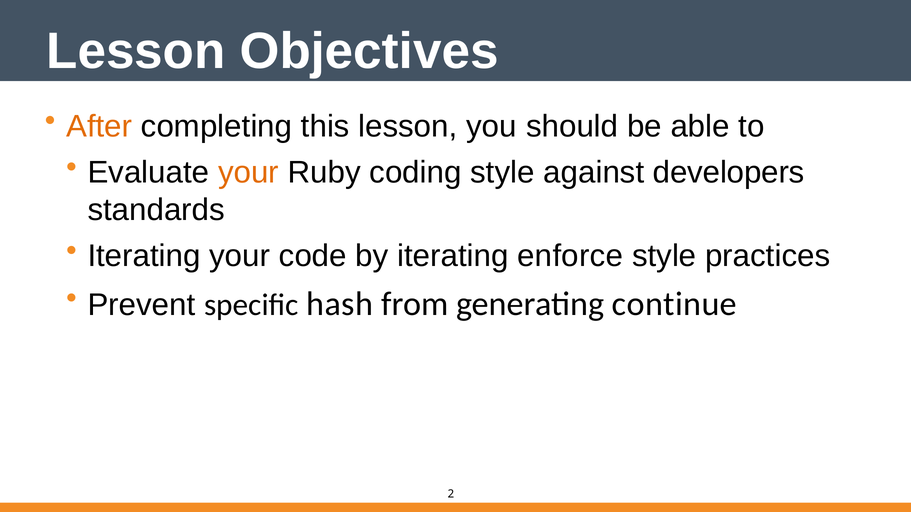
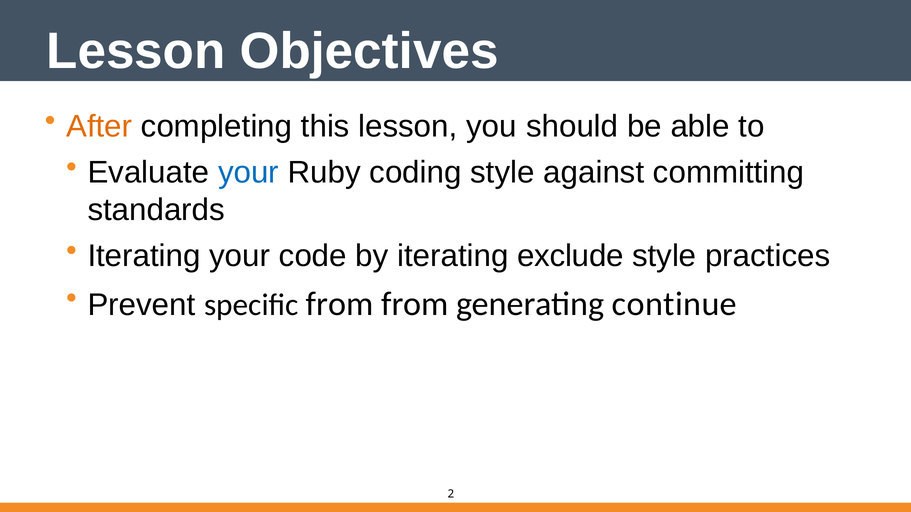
your colour: orange -> blue (248, 172)
developers: developers -> committing (729, 172)
enforce: enforce -> exclude (570, 256)
specific hash: hash -> from (340, 304)
